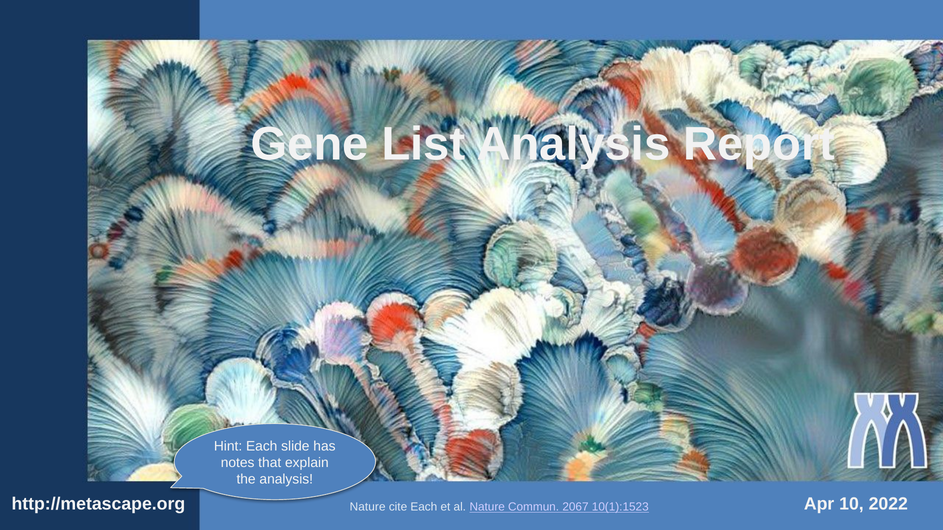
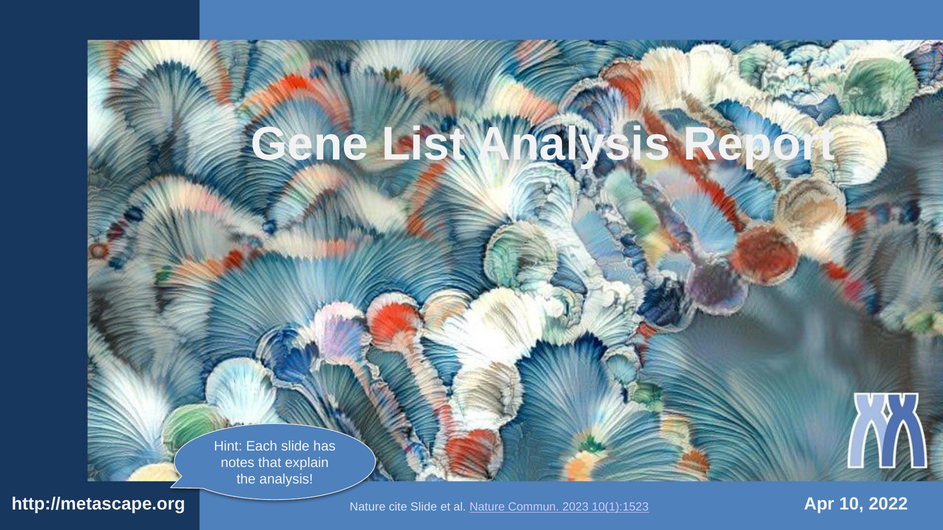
cite Each: Each -> Slide (424, 507)
2067: 2067 -> 2023 (575, 507)
